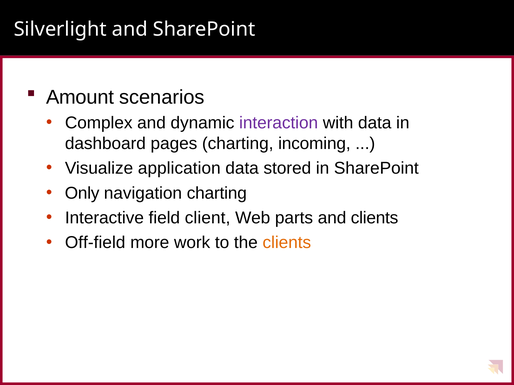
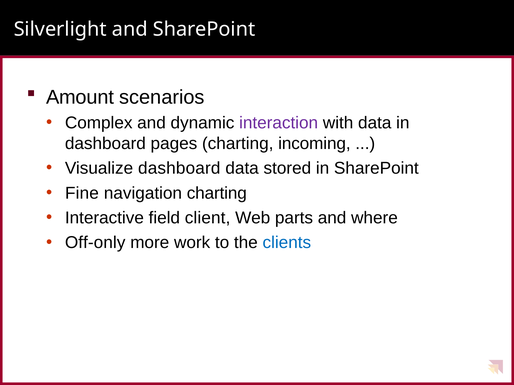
Visualize application: application -> dashboard (179, 168)
Only: Only -> Fine (82, 193)
and clients: clients -> where (374, 218)
Off-field: Off-field -> Off-only (95, 243)
clients colour: orange -> blue (287, 243)
